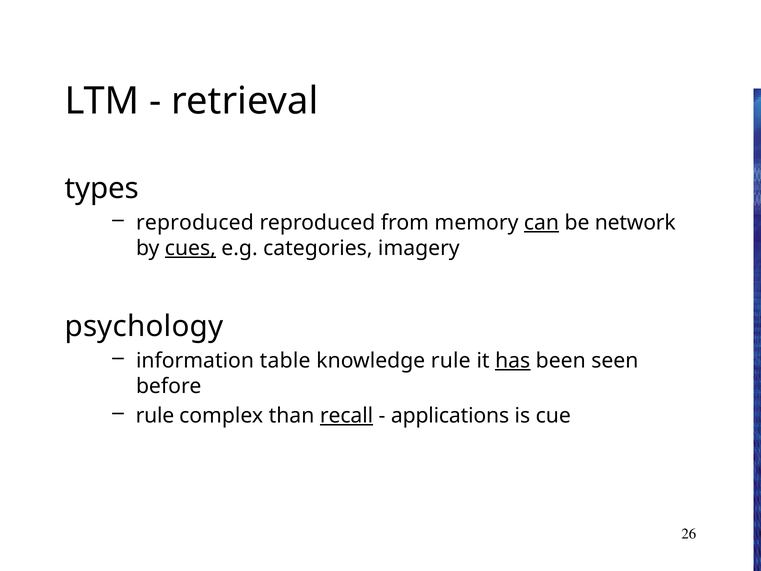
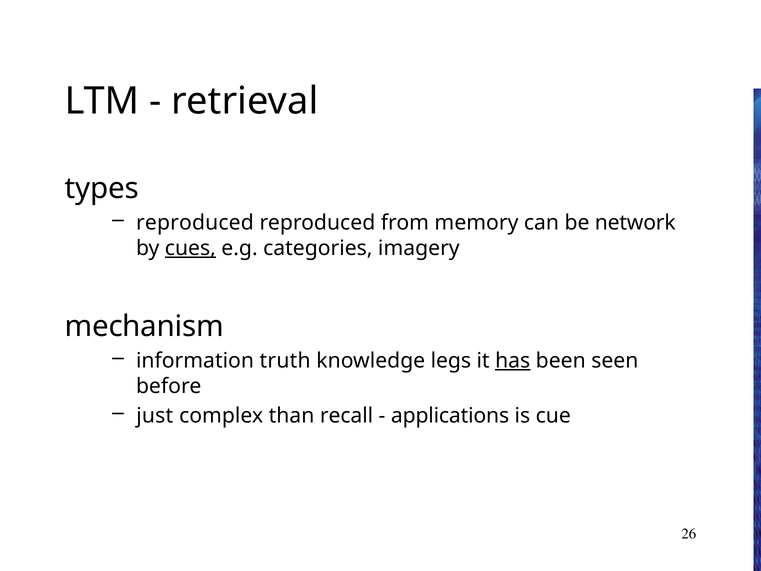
can underline: present -> none (541, 223)
psychology: psychology -> mechanism (144, 326)
table: table -> truth (285, 361)
knowledge rule: rule -> legs (451, 361)
rule: rule -> just (155, 415)
recall underline: present -> none (347, 415)
